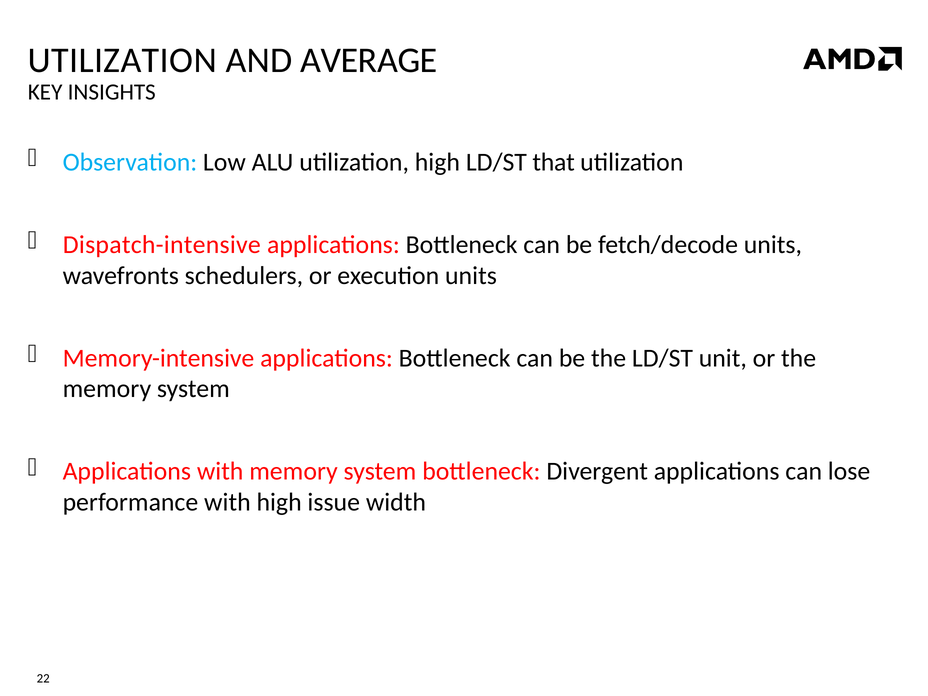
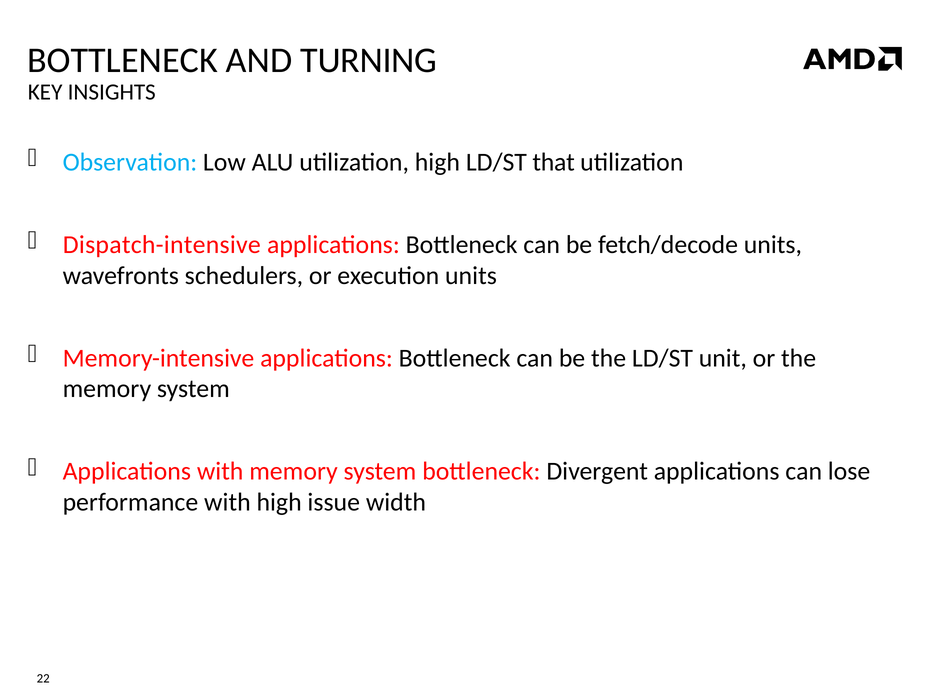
UTILIZATION: UTILIZATION -> BOTTLENECK (122, 60)
AVERAGE: AVERAGE -> TURNING (369, 60)
